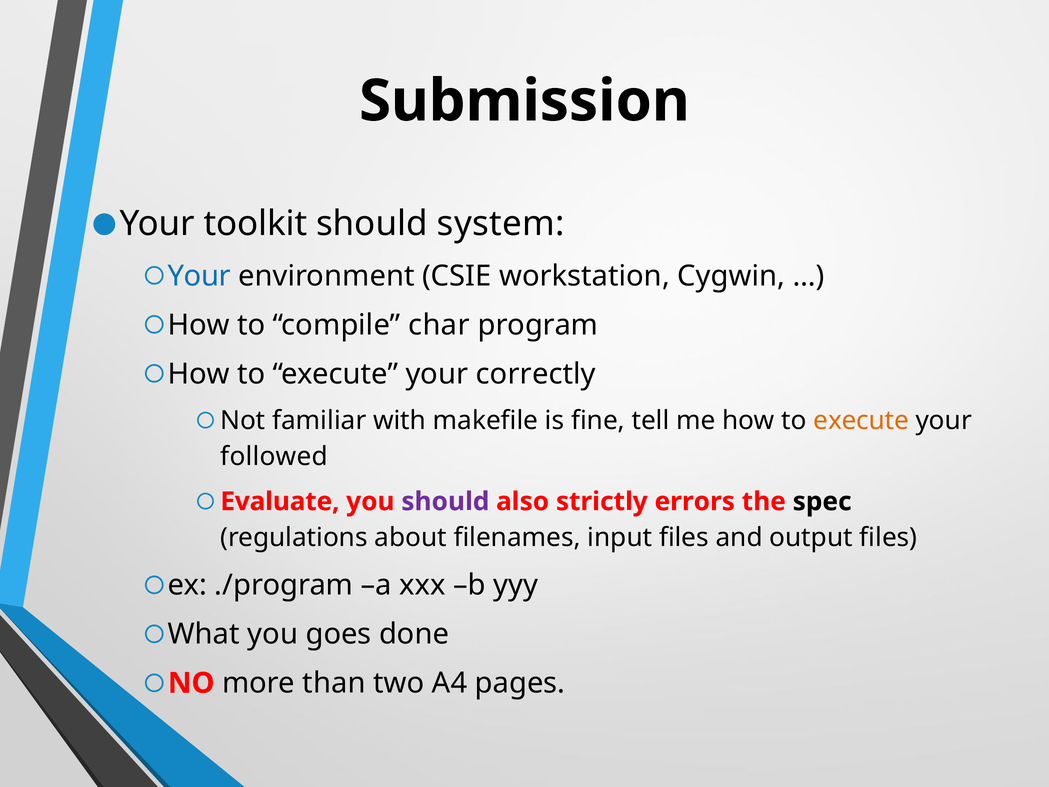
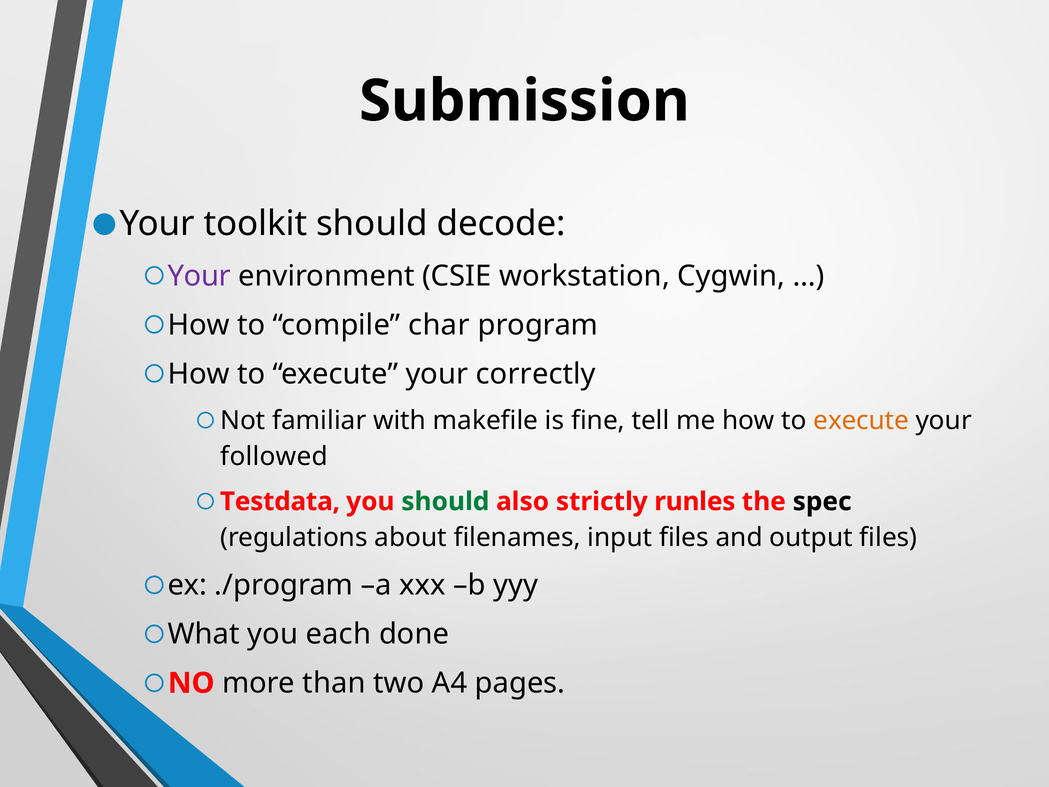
system: system -> decode (501, 224)
Your colour: blue -> purple (199, 276)
Evaluate: Evaluate -> Testdata (280, 501)
should colour: purple -> green (445, 501)
errors: errors -> runles (695, 501)
goes: goes -> each (338, 634)
